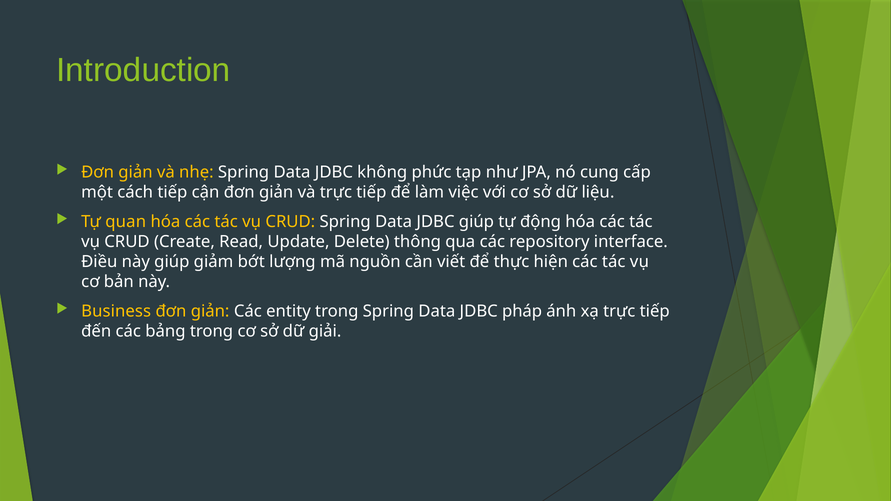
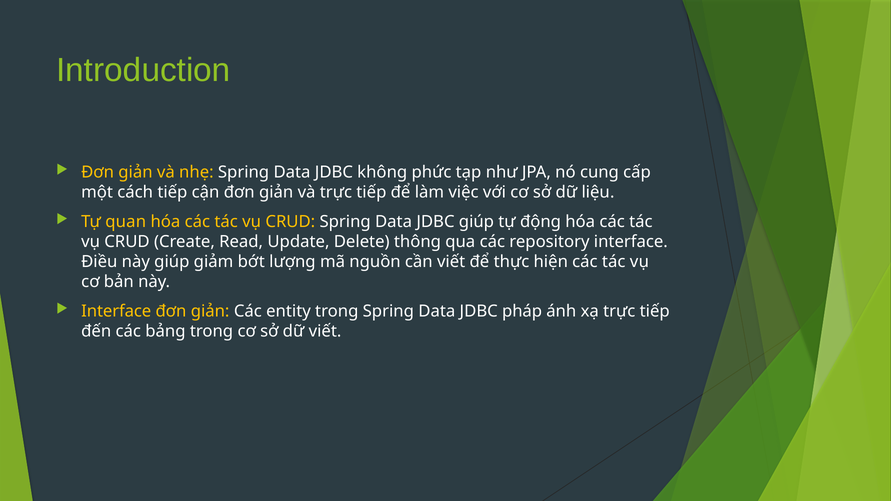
Business: Business -> Interface (116, 311)
dữ giải: giải -> viết (325, 331)
